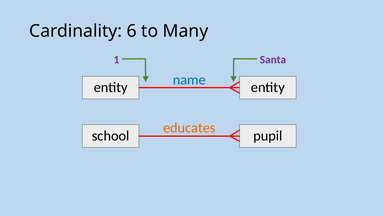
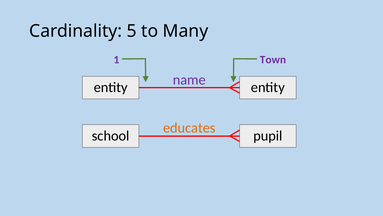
6: 6 -> 5 (132, 31)
Santa: Santa -> Town (273, 59)
name colour: blue -> purple (189, 80)
